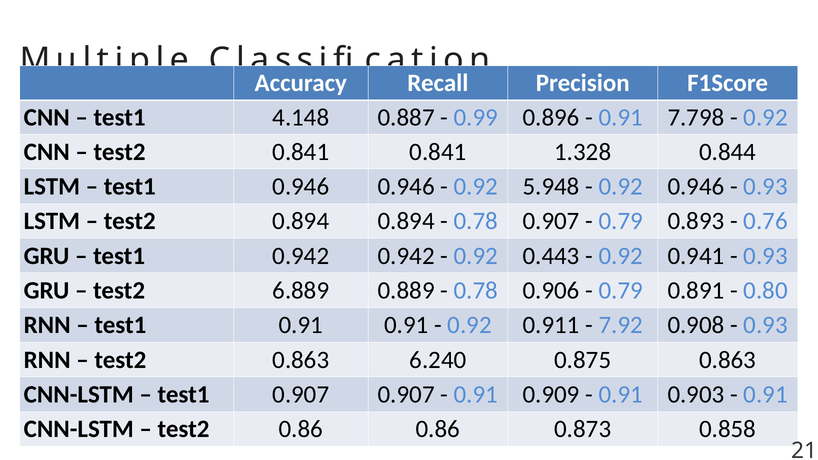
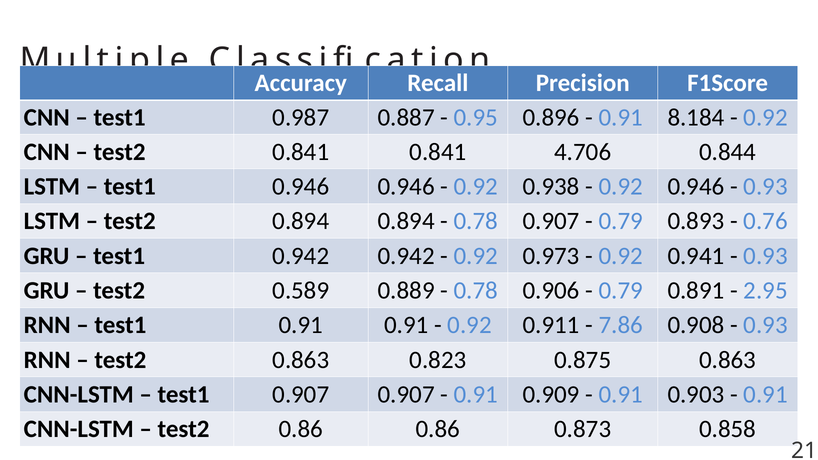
4.148: 4.148 -> 0.987 (301, 118)
0.99: 0.99 -> 0.95 (476, 118)
7.798: 7.798 -> 8.184 (696, 118)
1.328: 1.328 -> 4.706 (583, 152)
5.948: 5.948 -> 0.938 (551, 187)
0.443: 0.443 -> 0.973 (551, 256)
6.889: 6.889 -> 0.589 (301, 291)
0.80: 0.80 -> 2.95 (766, 291)
7.92: 7.92 -> 7.86 (621, 325)
6.240: 6.240 -> 0.823 (438, 360)
